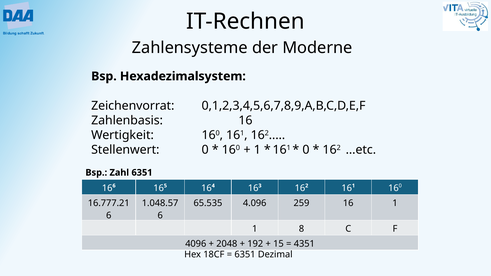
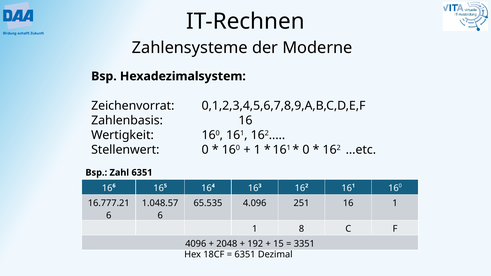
259: 259 -> 251 (301, 203)
4351: 4351 -> 3351 (304, 244)
